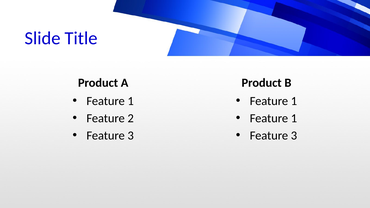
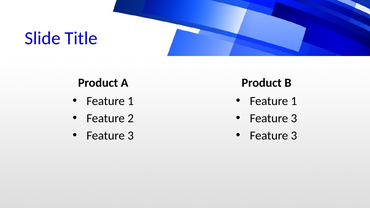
1: 1 -> 3 (294, 118)
